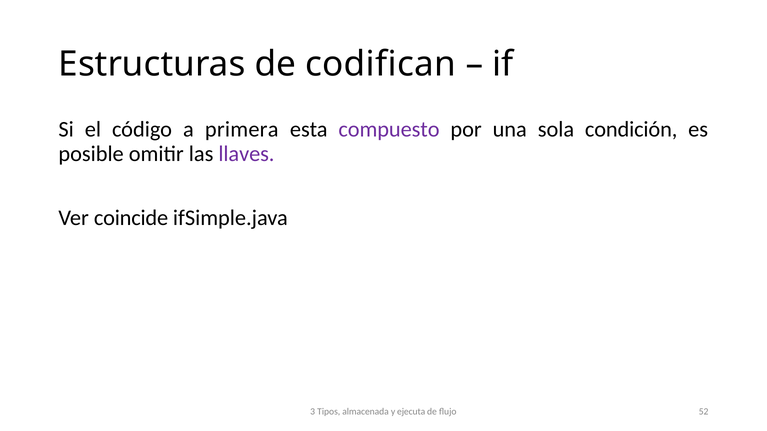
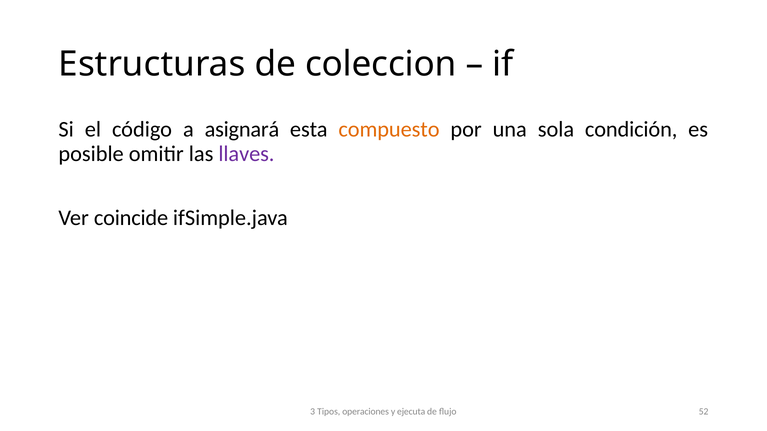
codifican: codifican -> coleccion (381, 64)
primera: primera -> asignará (242, 130)
compuesto colour: purple -> orange (389, 130)
almacenada: almacenada -> operaciones (366, 412)
